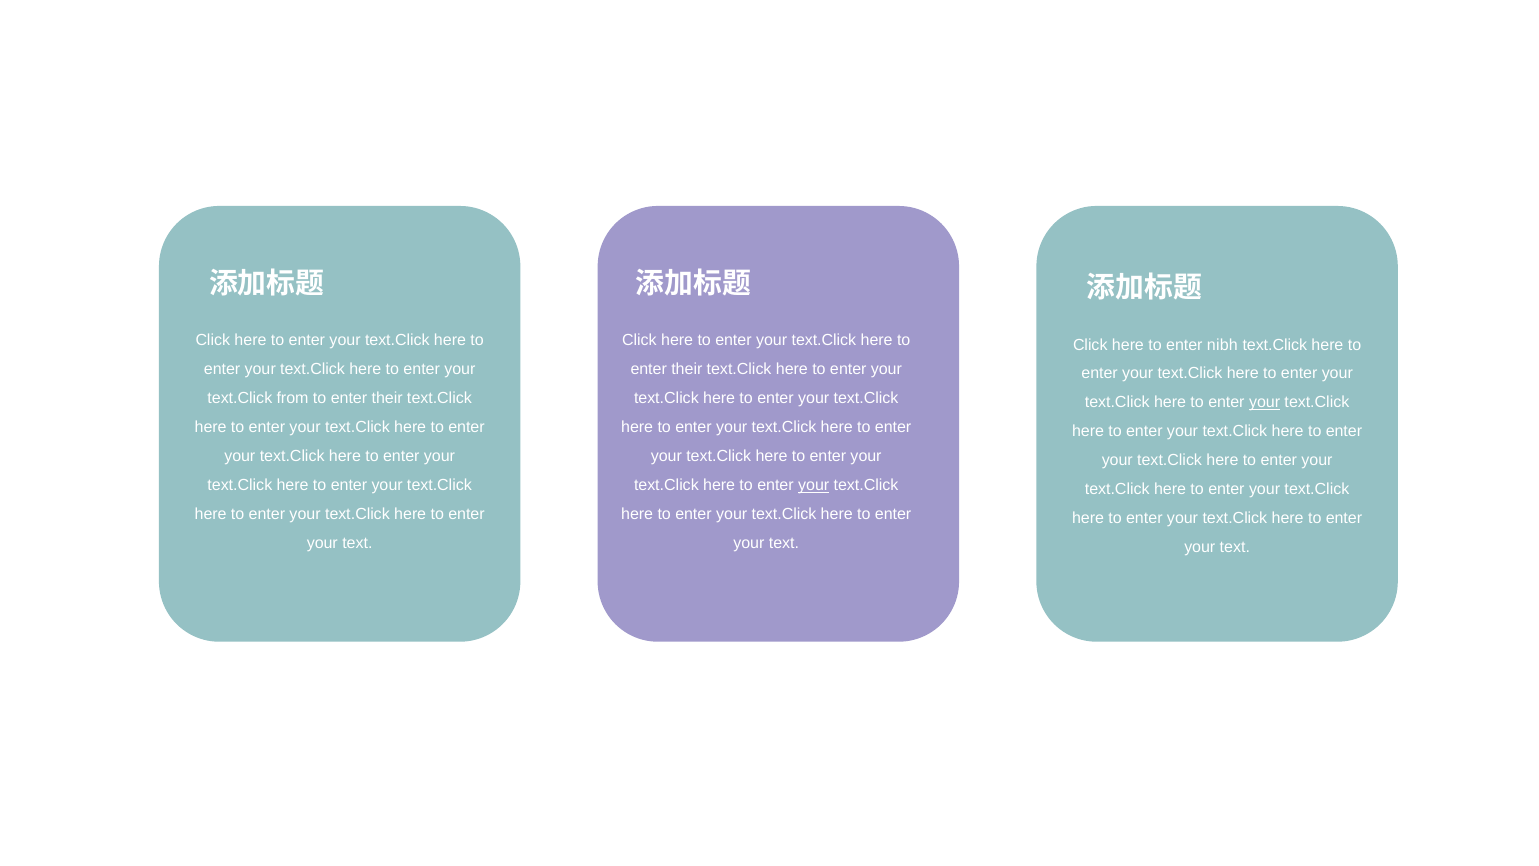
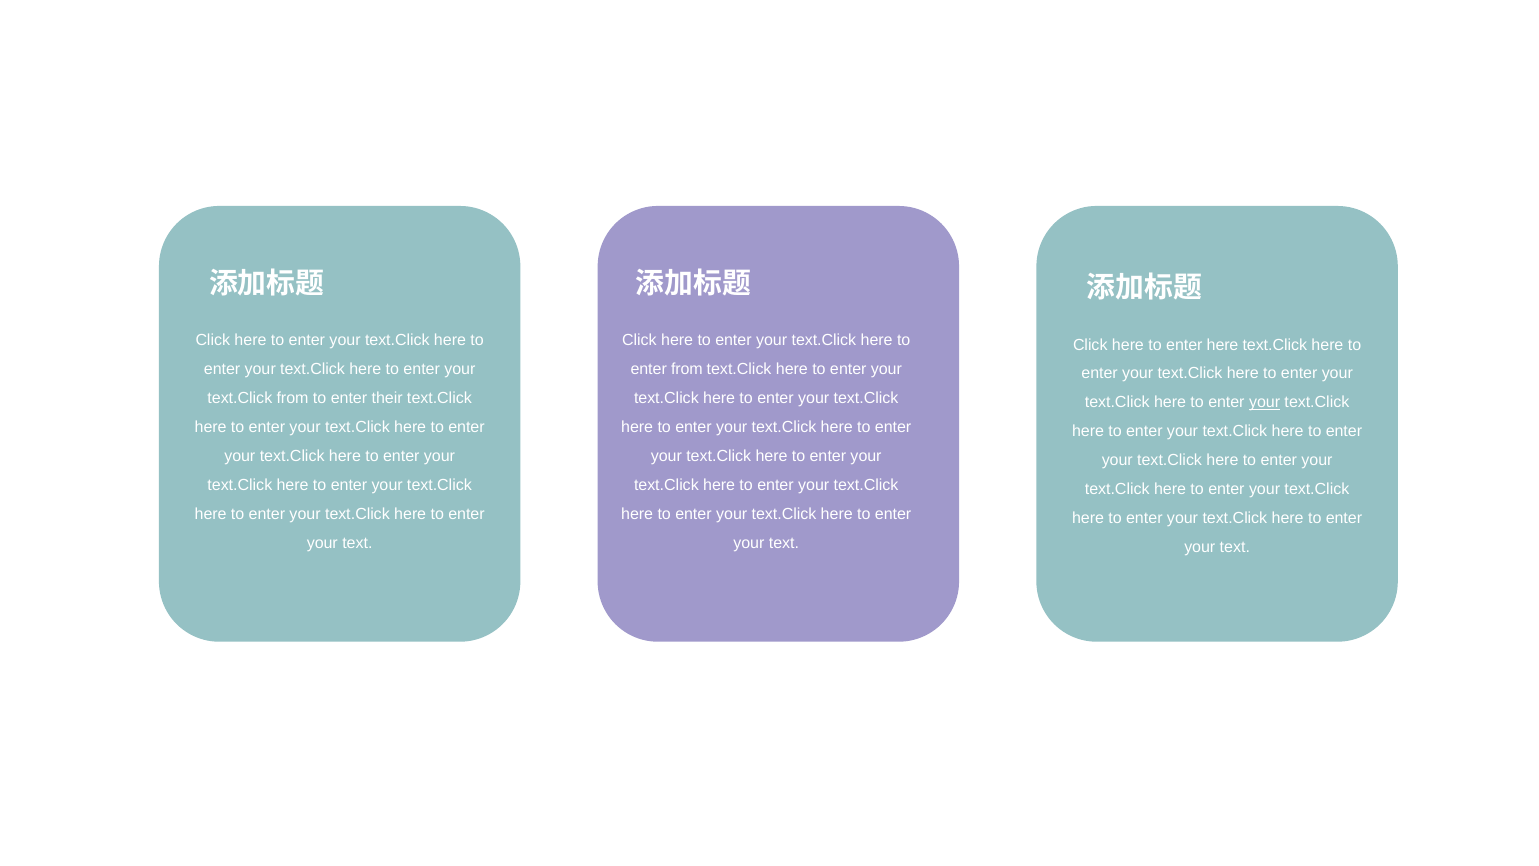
enter nibh: nibh -> here (1223, 345)
their: their -> from (687, 369)
your underline: present -> none (814, 485)
